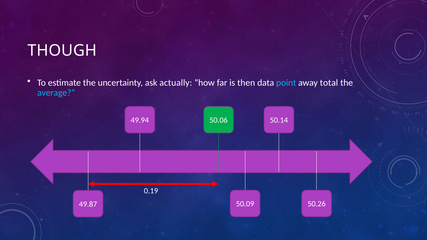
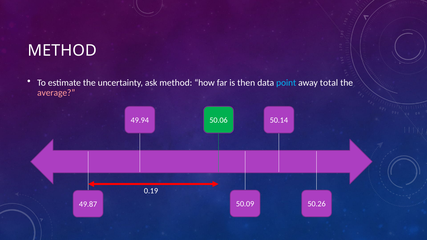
THOUGH: THOUGH -> METHOD (62, 51)
ask actually: actually -> method (176, 83)
average colour: light blue -> pink (56, 93)
